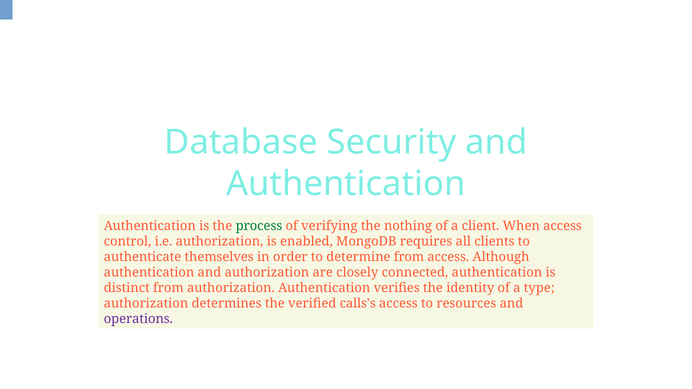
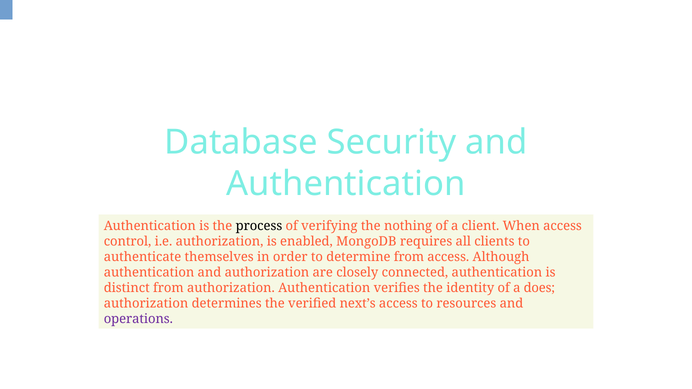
process colour: green -> black (259, 226)
type: type -> does (539, 288)
calls’s: calls’s -> next’s (358, 304)
